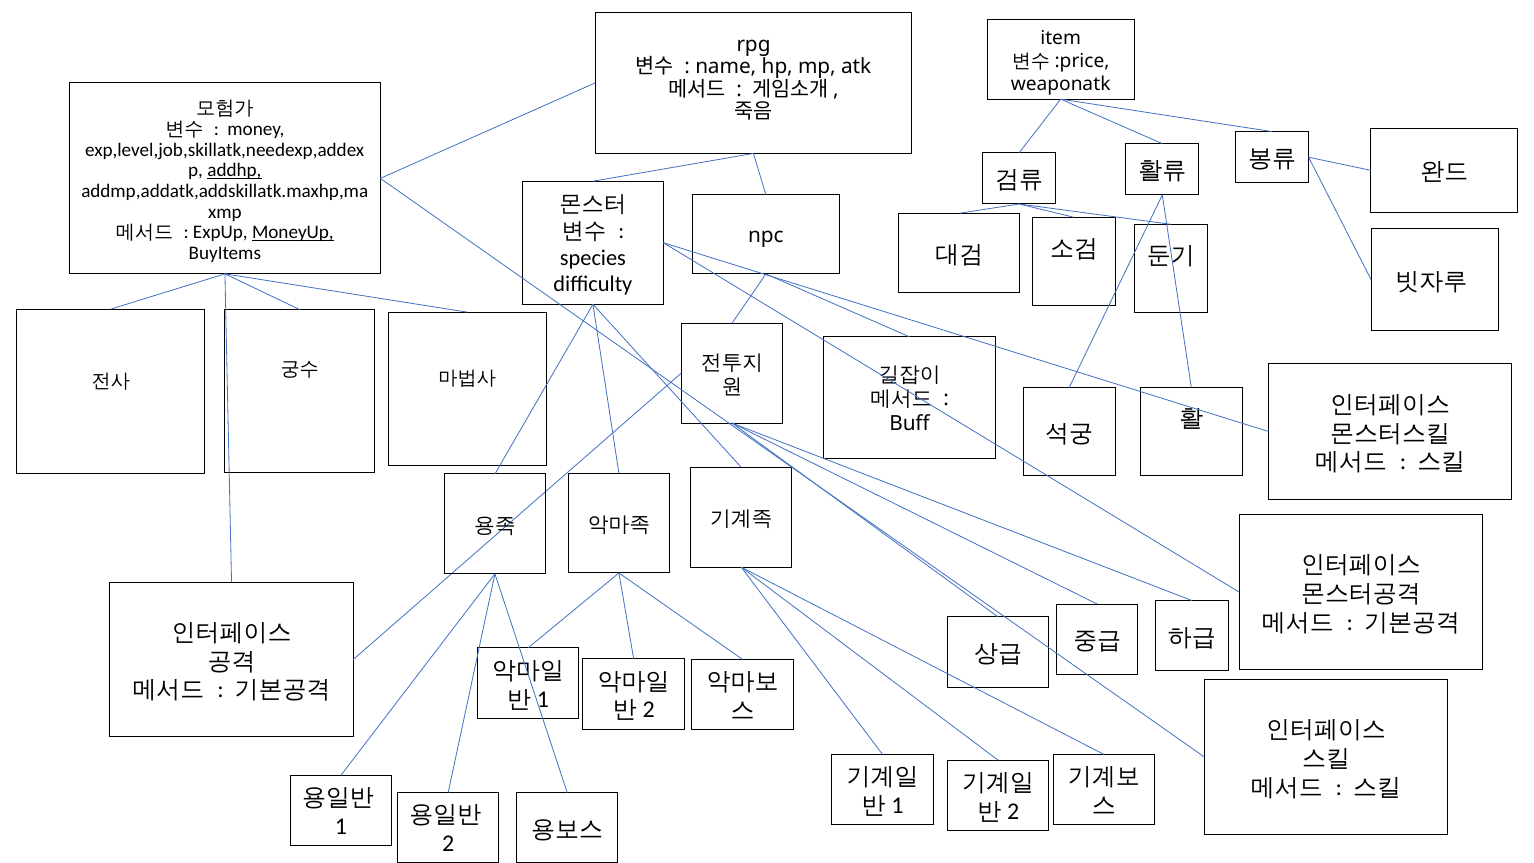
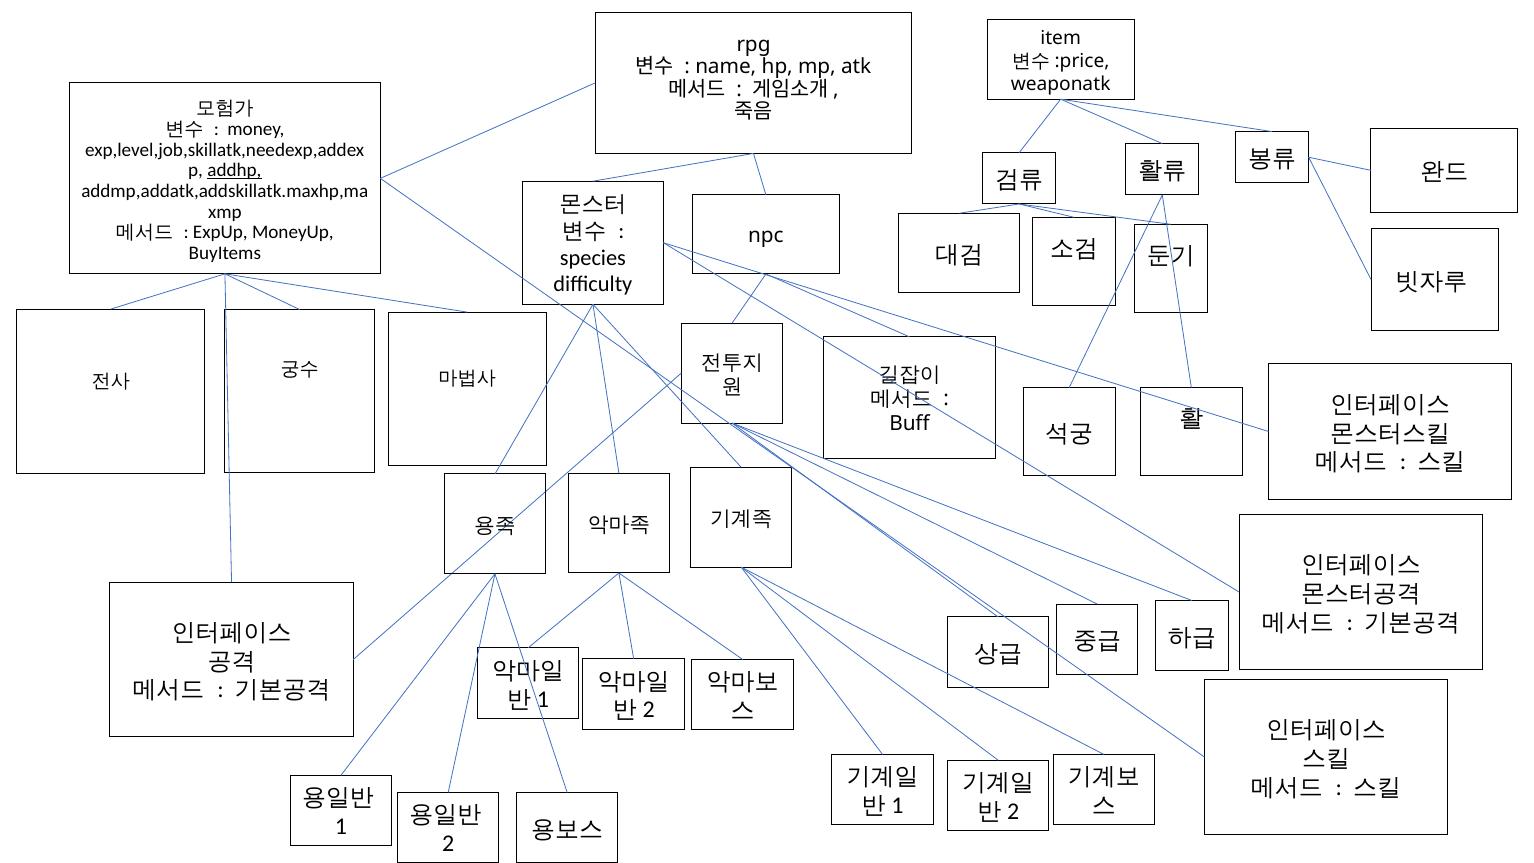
MoneyUp underline: present -> none (293, 233)
